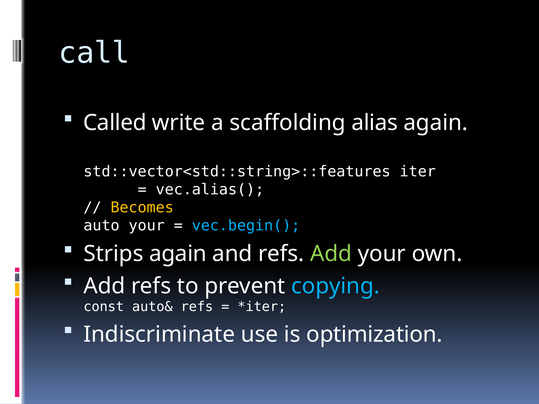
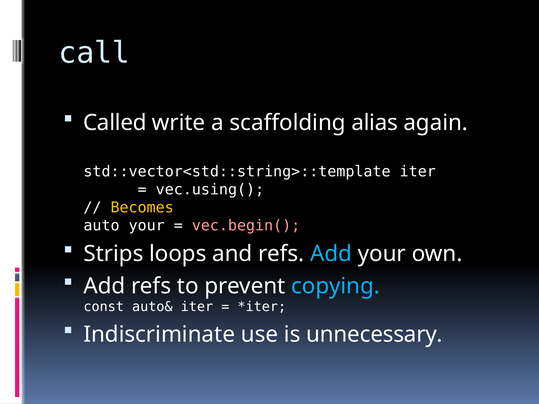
std::vector<std::string>::features: std::vector<std::string>::features -> std::vector<std::string>::template (237, 172)
vec.alias(: vec.alias( -> vec.using( (210, 190)
vec.begin( colour: light blue -> pink (246, 226)
Strips again: again -> loops (178, 254)
Add colour: light green -> light blue (331, 254)
auto& refs: refs -> iter (197, 307)
optimization: optimization -> unnecessary (374, 334)
